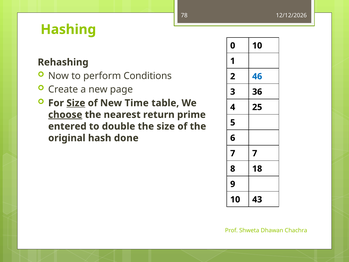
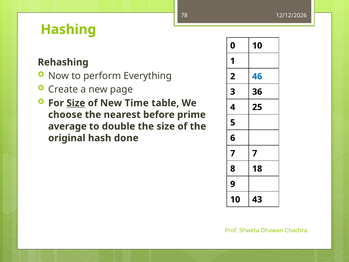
Conditions: Conditions -> Everything (148, 76)
choose underline: present -> none (65, 115)
return: return -> before (159, 115)
entered: entered -> average (67, 126)
